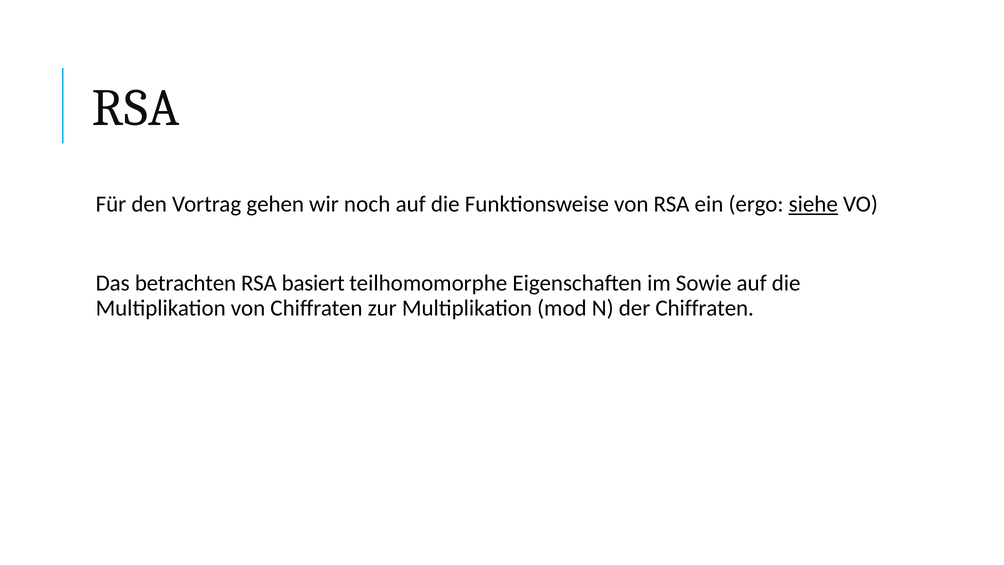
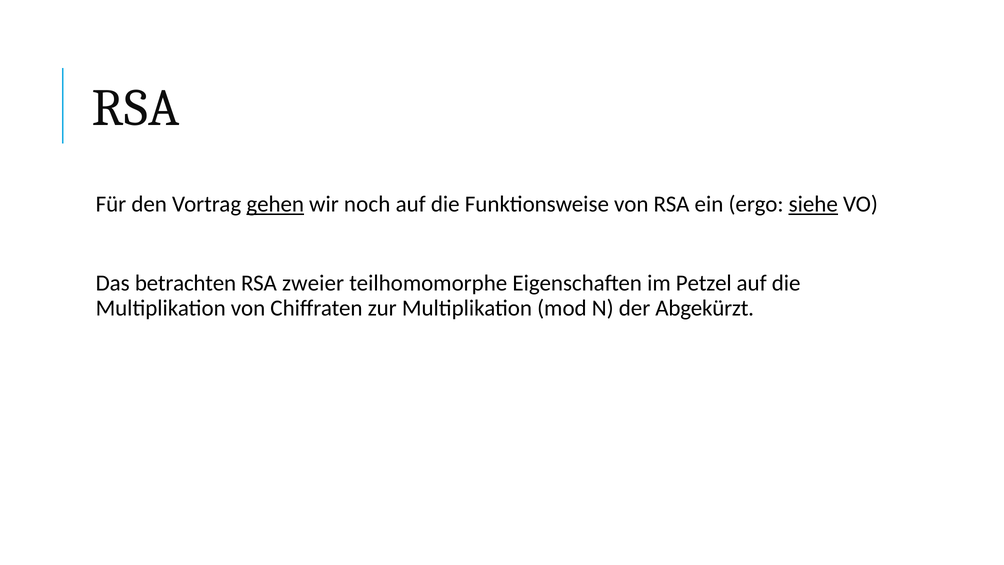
gehen underline: none -> present (275, 204)
basiert: basiert -> zweier (313, 283)
Sowie: Sowie -> Petzel (704, 283)
der Chiffraten: Chiffraten -> Abgekürzt (705, 308)
